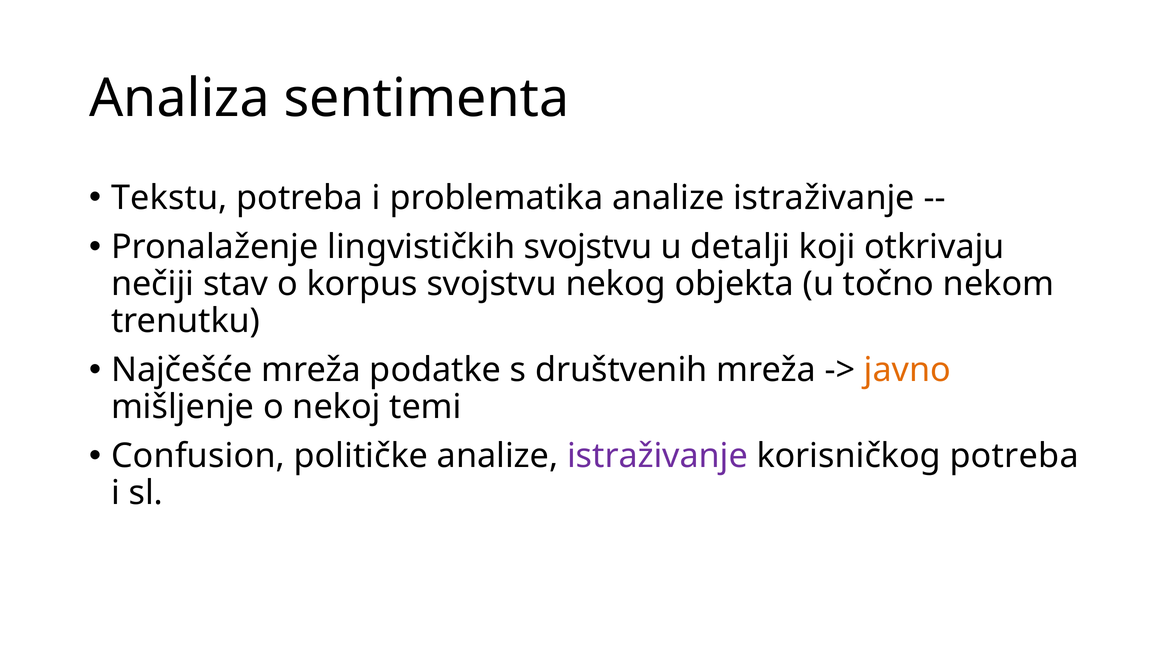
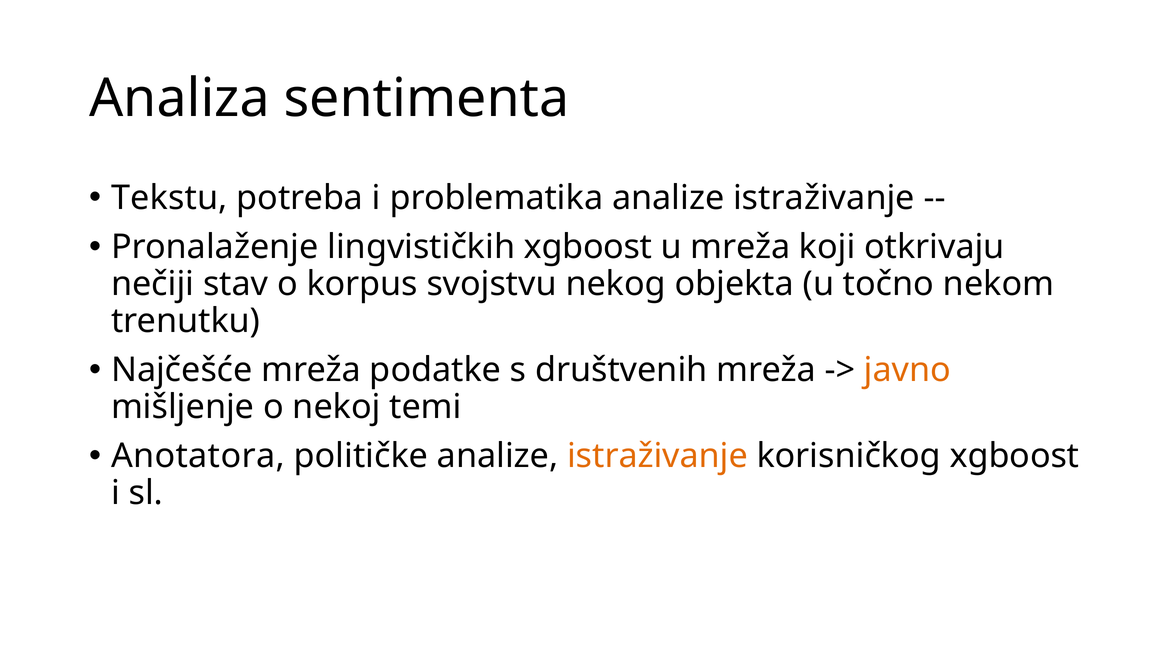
lingvističkih svojstvu: svojstvu -> xgboost (588, 247)
u detalji: detalji -> mreža (740, 247)
Confusion: Confusion -> Anotatora (198, 456)
istraživanje colour: purple -> orange (658, 456)
korisničkog potreba: potreba -> xgboost (1014, 456)
